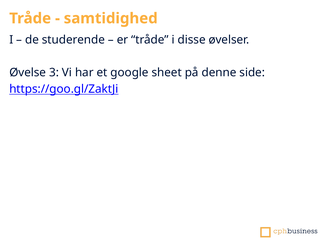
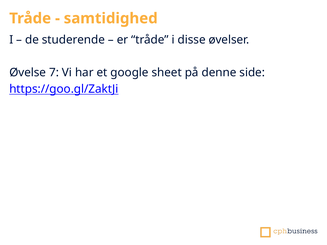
3: 3 -> 7 (54, 73)
